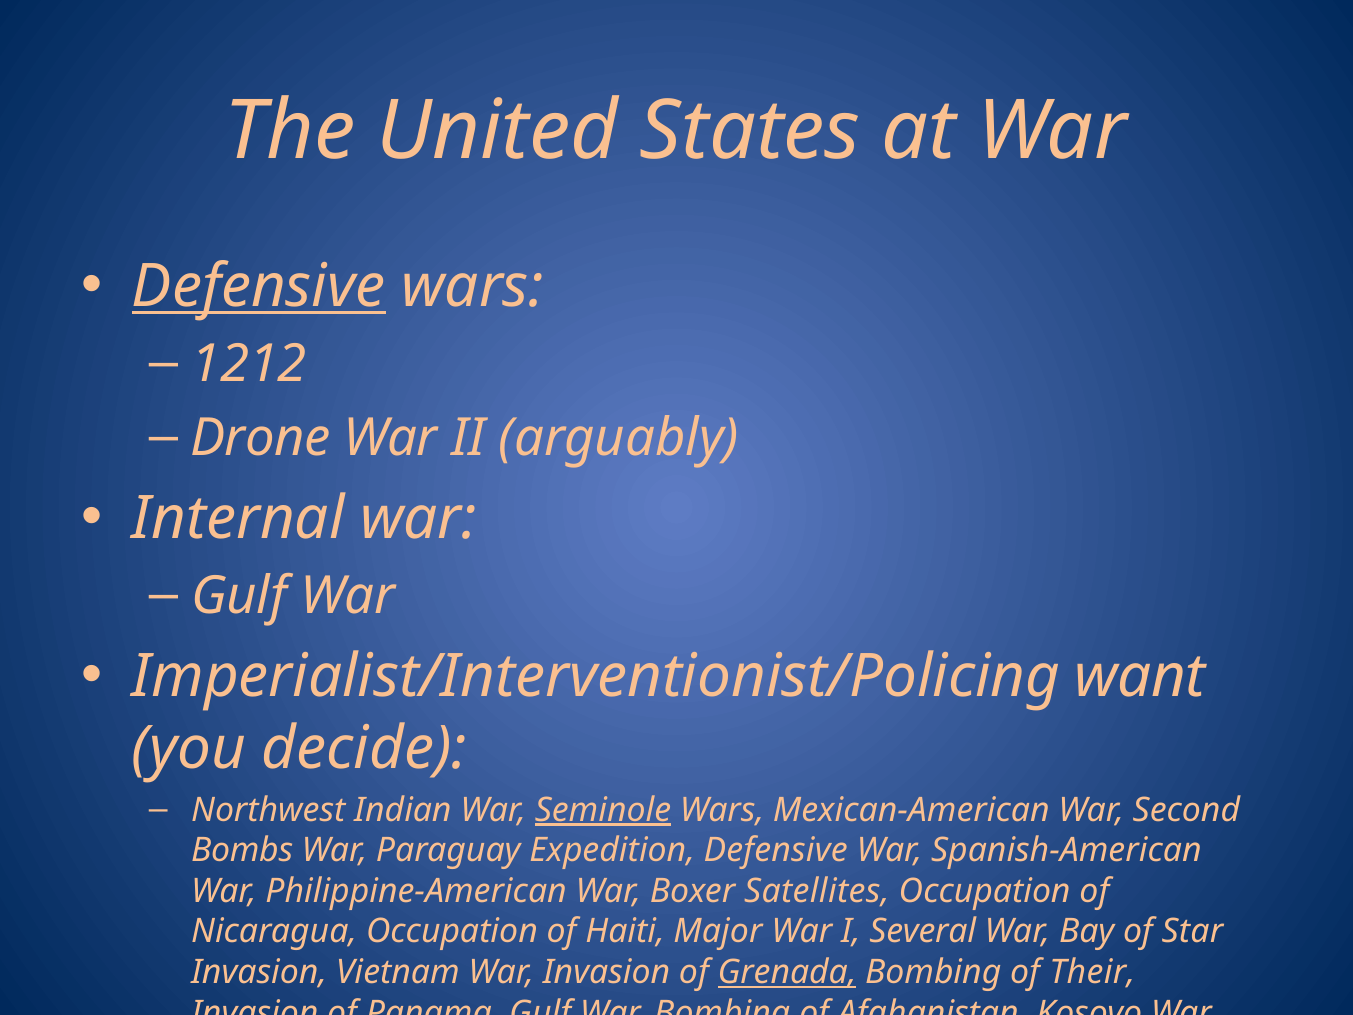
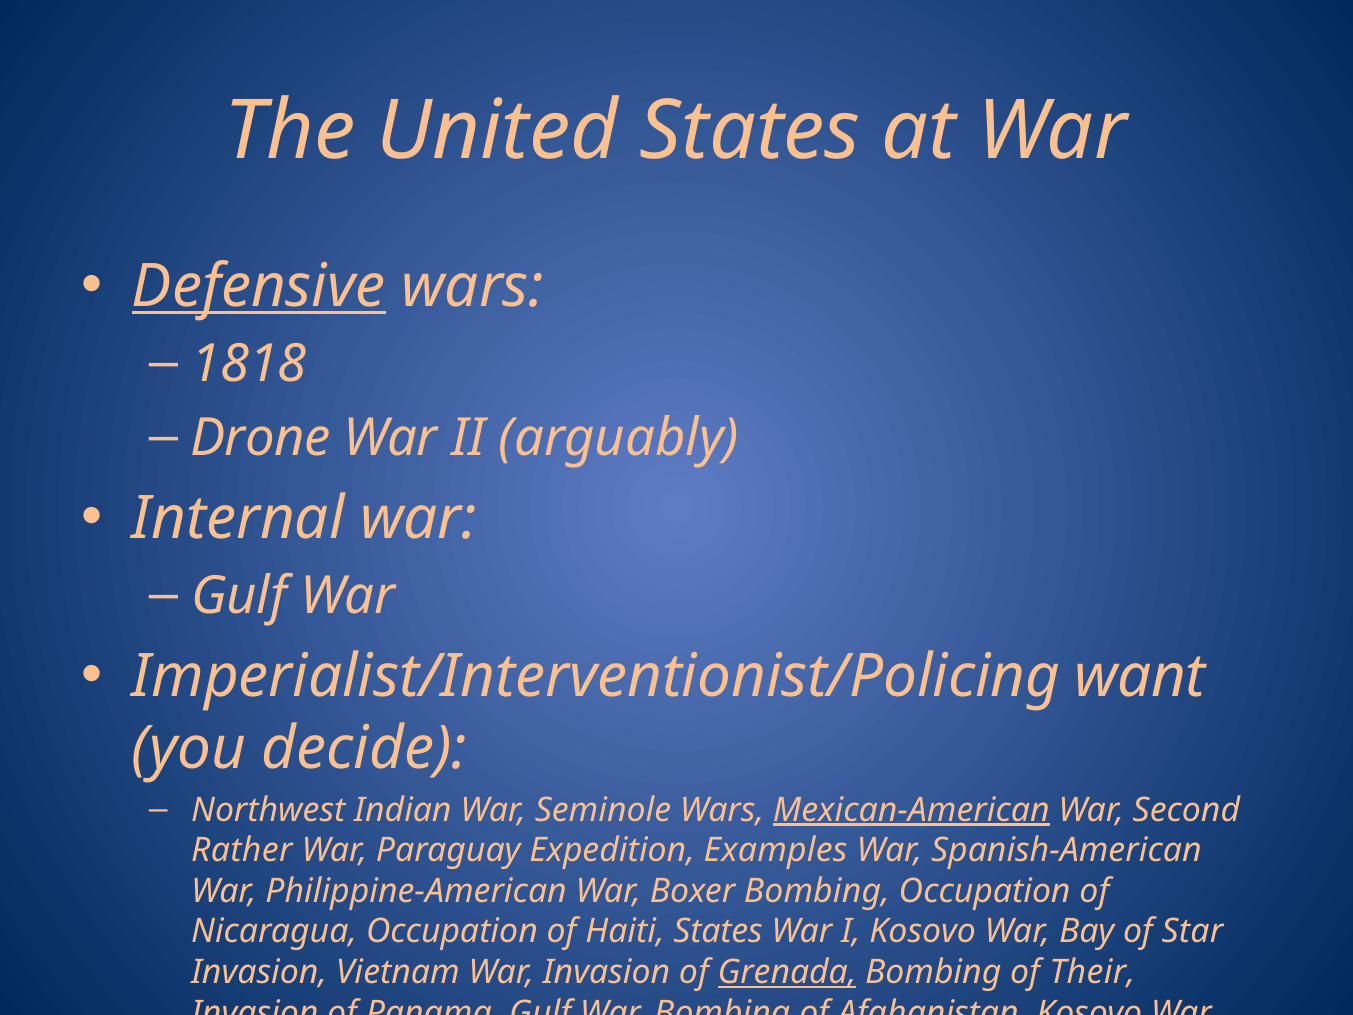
1212: 1212 -> 1818 (249, 364)
Seminole underline: present -> none (603, 810)
Mexican-American underline: none -> present (911, 810)
Bombs: Bombs -> Rather (242, 850)
Expedition Defensive: Defensive -> Examples (776, 850)
Boxer Satellites: Satellites -> Bombing (817, 891)
Haiti Major: Major -> States (718, 932)
I Several: Several -> Kosovo (923, 932)
